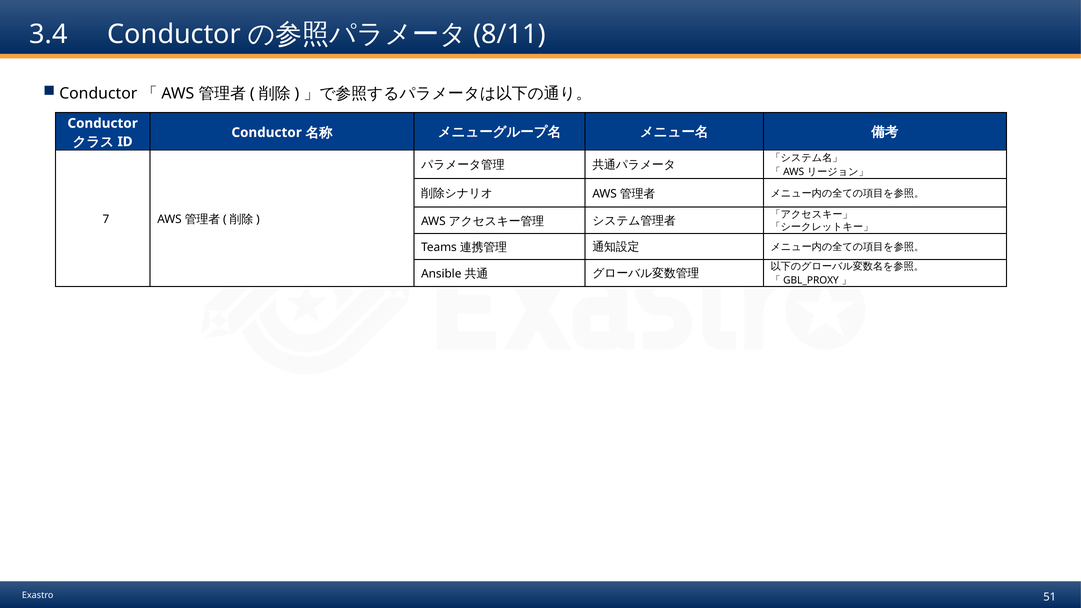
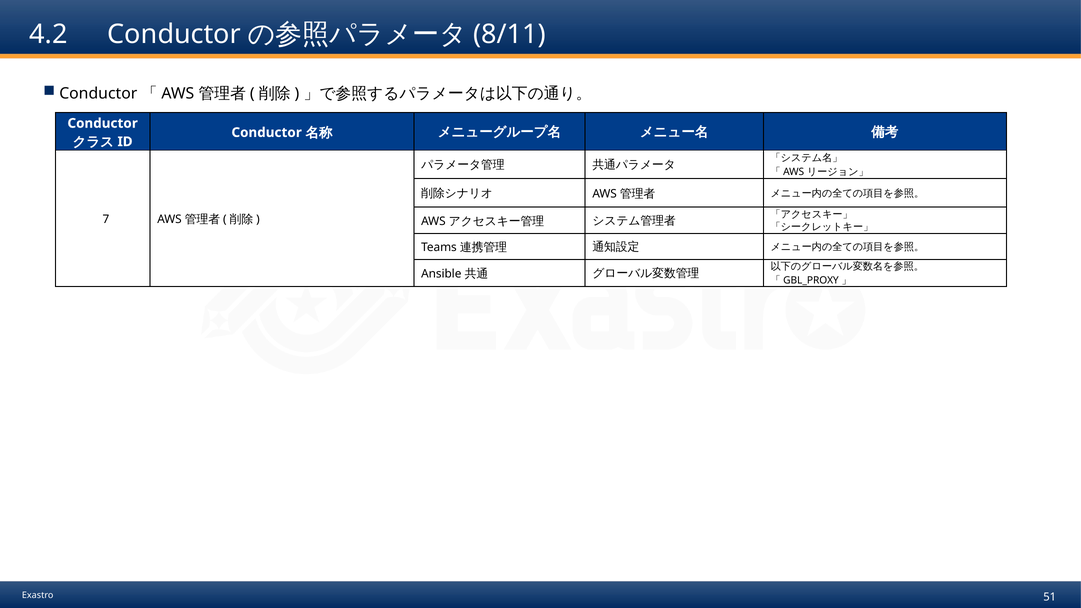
3.4: 3.4 -> 4.2 (48, 34)
